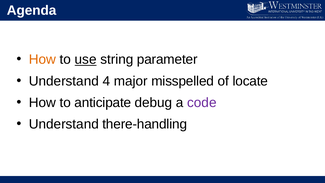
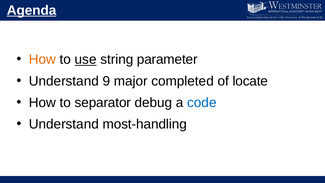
Agenda underline: none -> present (32, 10)
4: 4 -> 9 (106, 81)
misspelled: misspelled -> completed (183, 81)
anticipate: anticipate -> separator (103, 102)
code colour: purple -> blue (202, 102)
there-handling: there-handling -> most-handling (145, 124)
